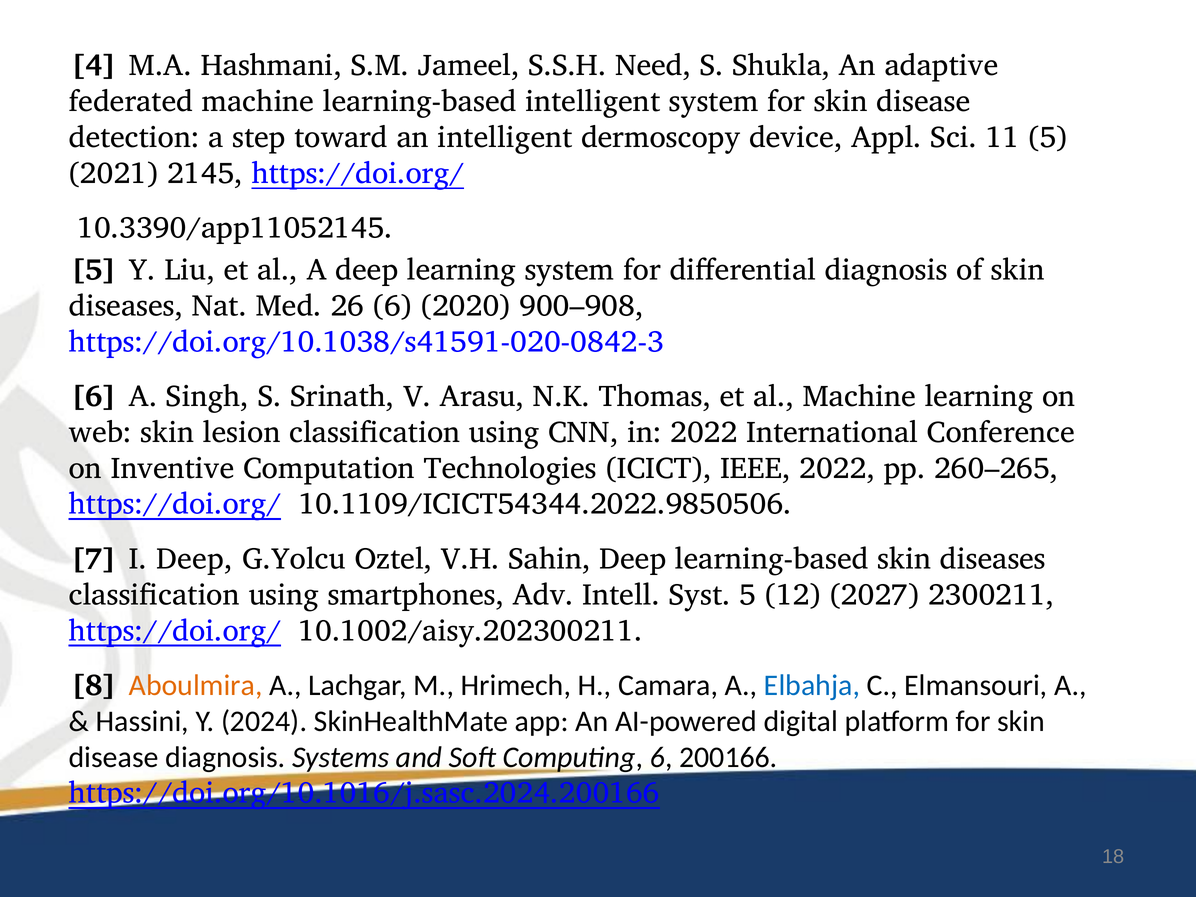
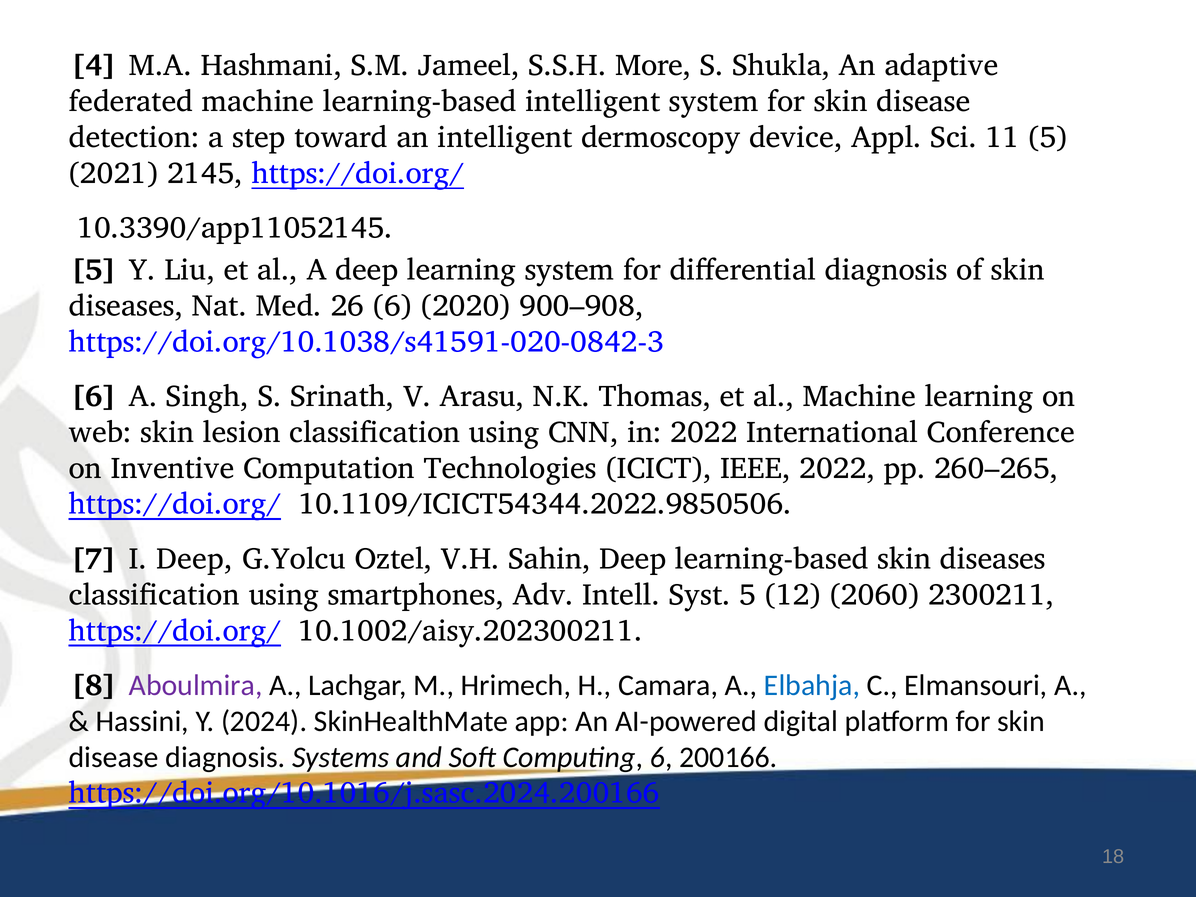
Need: Need -> More (653, 66)
2027: 2027 -> 2060 (875, 595)
Aboulmira colour: orange -> purple (196, 685)
